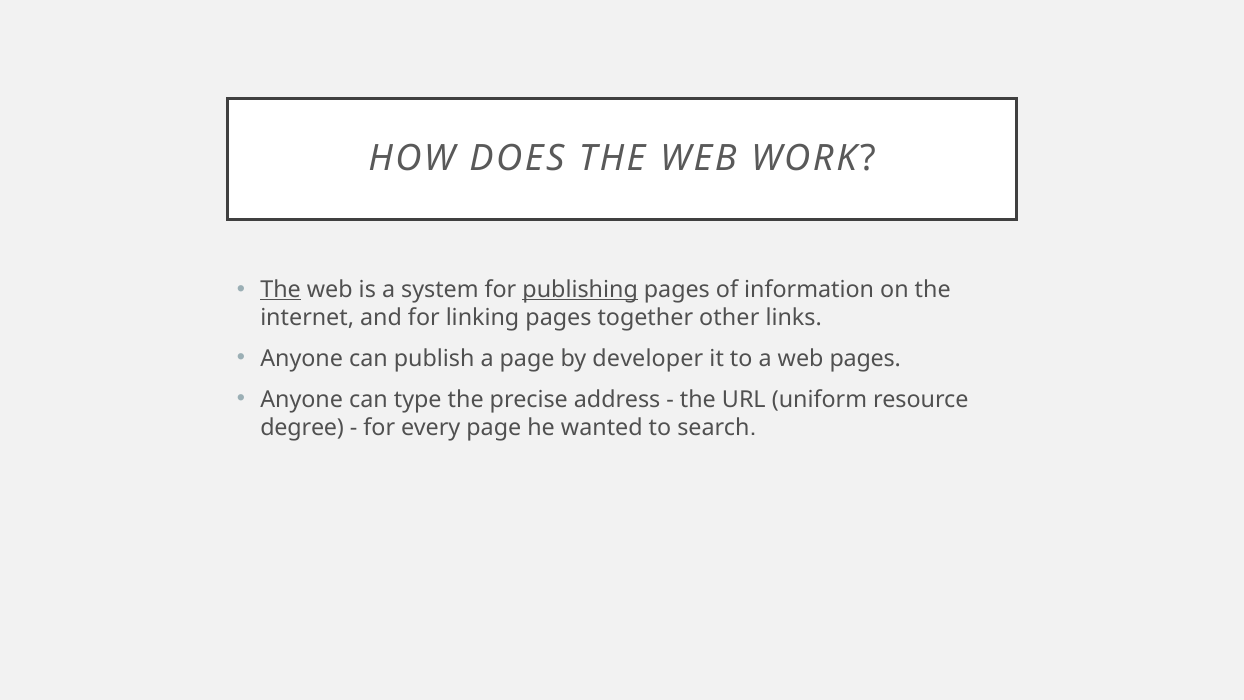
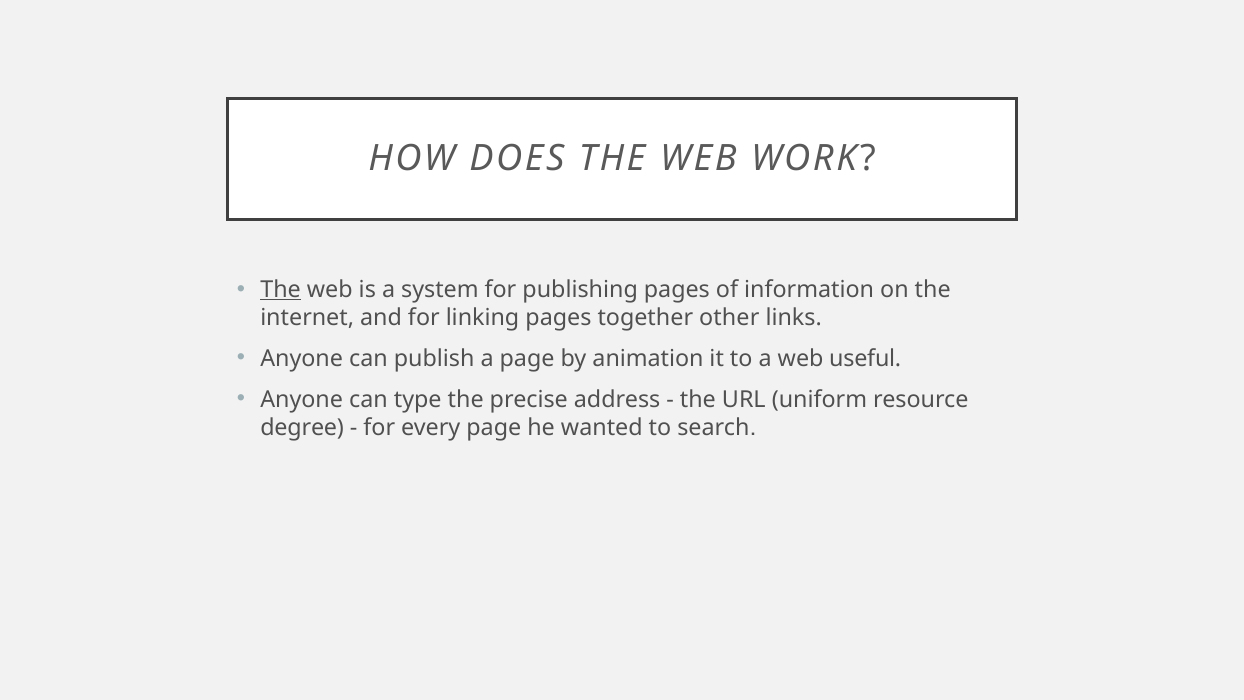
publishing underline: present -> none (580, 289)
developer: developer -> animation (648, 358)
web pages: pages -> useful (865, 358)
